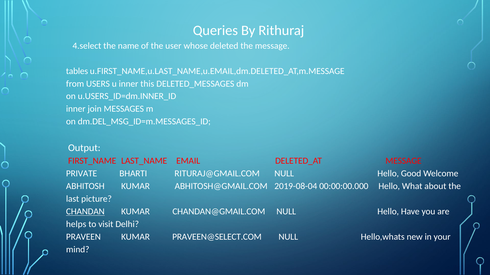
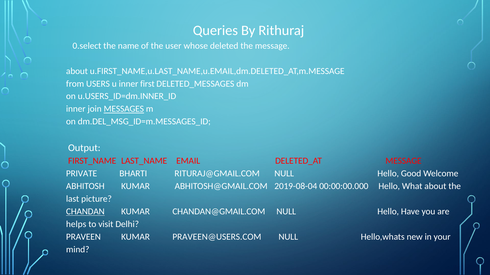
4.select: 4.select -> 0.select (87, 46)
tables: tables -> about (77, 71)
this: this -> first (147, 84)
MESSAGES underline: none -> present (124, 109)
PRAVEEN@SELECT.COM: PRAVEEN@SELECT.COM -> PRAVEEN@USERS.COM (217, 237)
